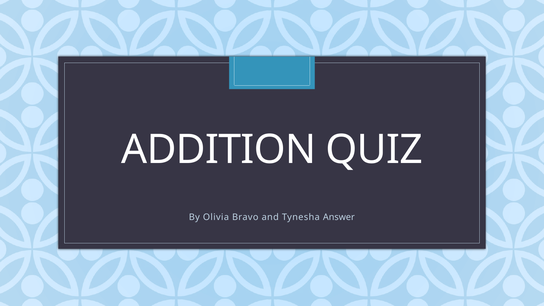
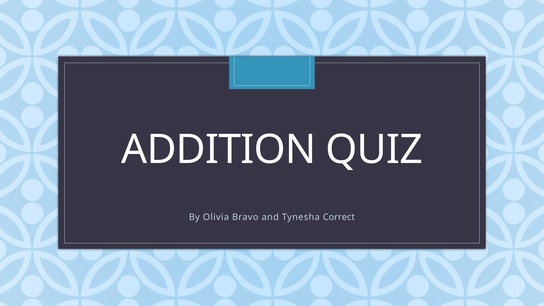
Answer: Answer -> Correct (339, 217)
